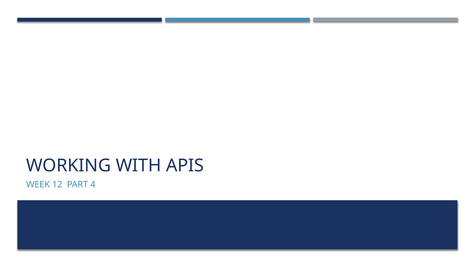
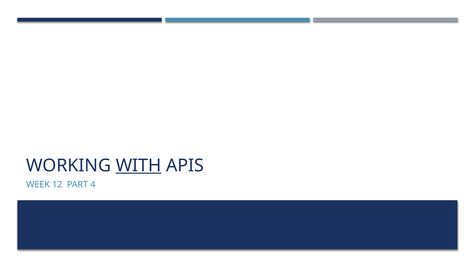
WITH underline: none -> present (139, 166)
